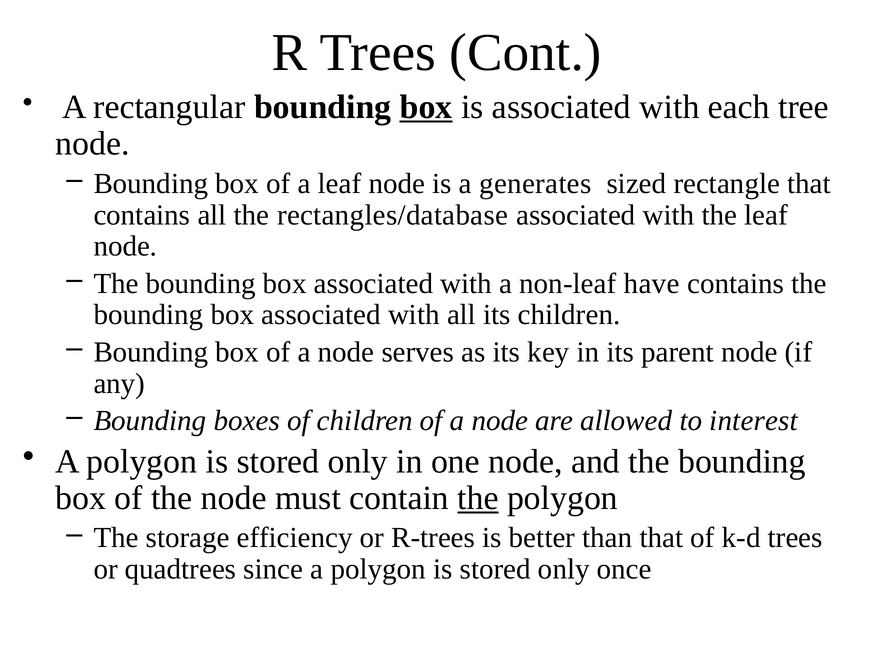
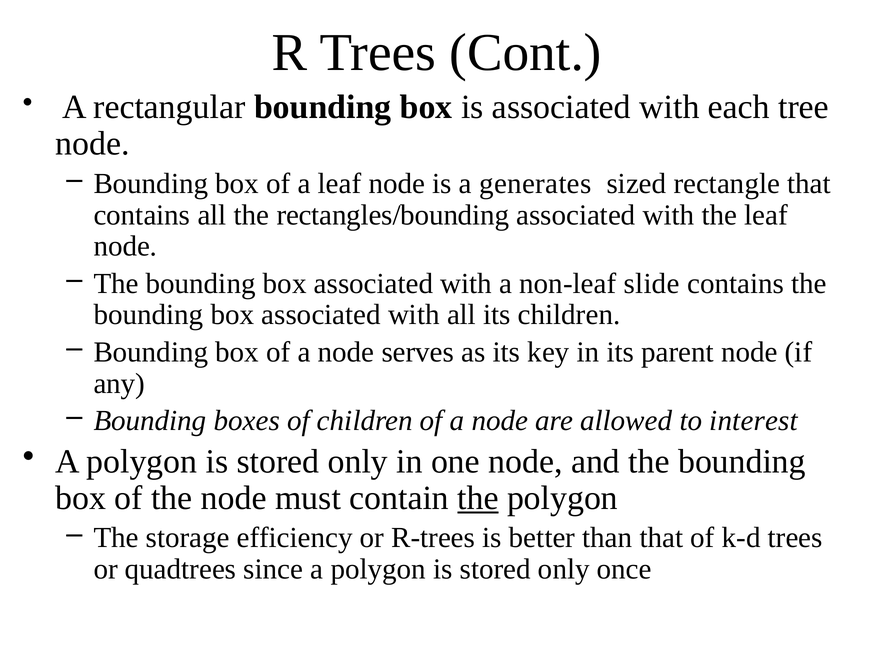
box underline: present -> none (426, 107)
rectangles/database: rectangles/database -> rectangles/bounding (393, 215)
have: have -> slide (652, 284)
